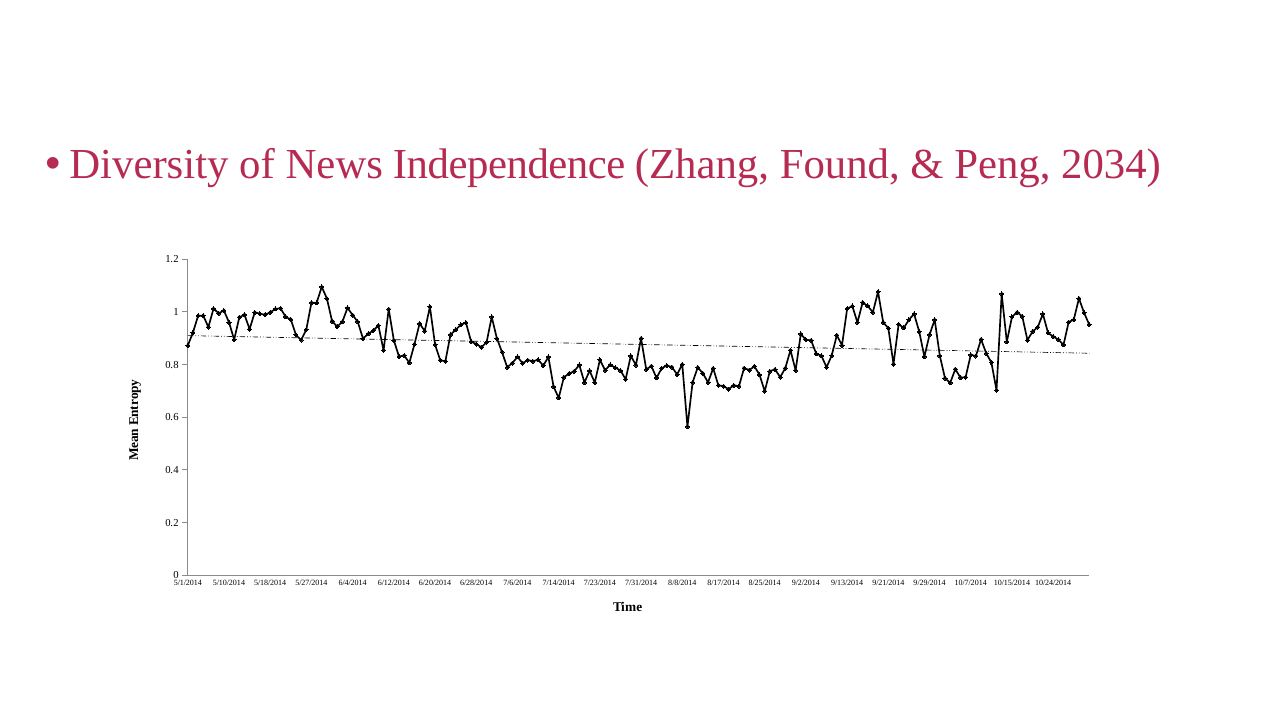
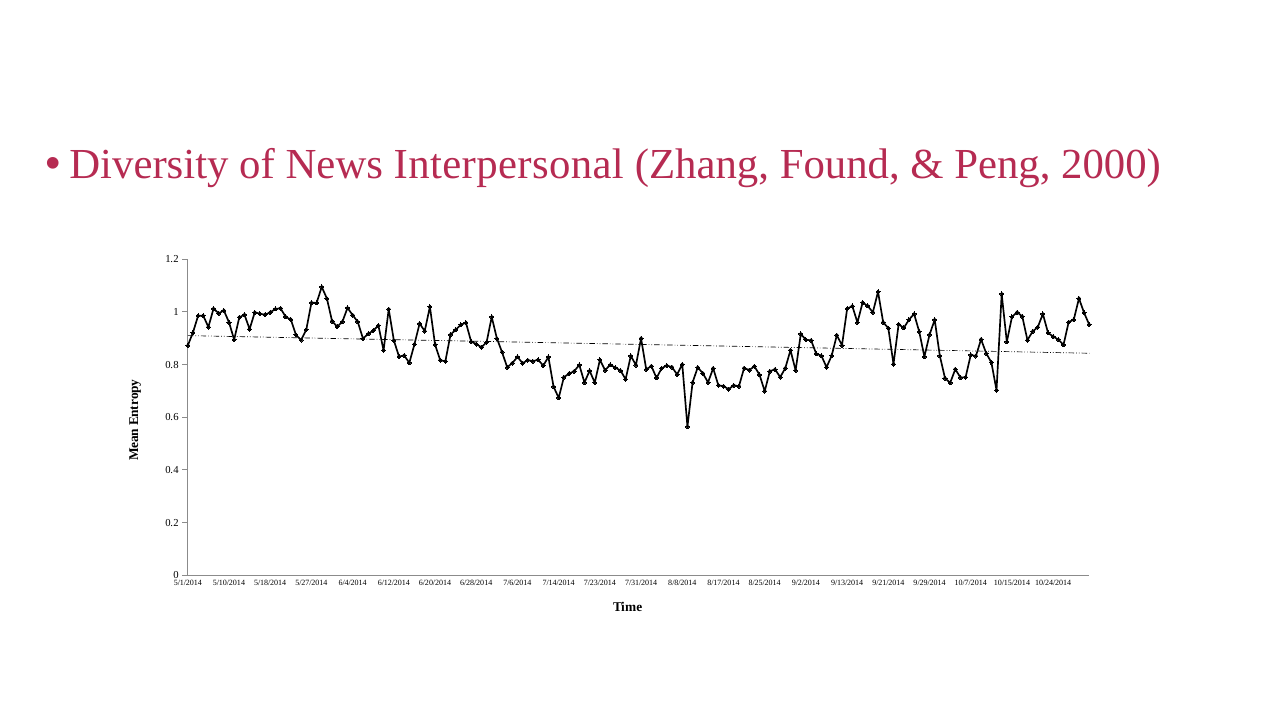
Independence: Independence -> Interpersonal (509, 165)
2034: 2034 -> 2000 (1111, 165)
